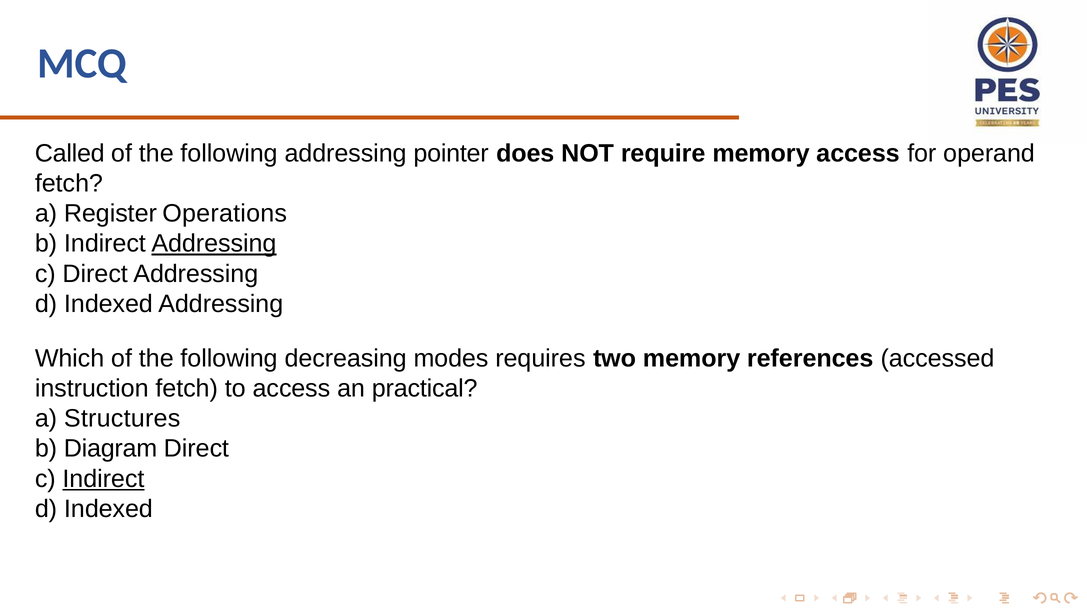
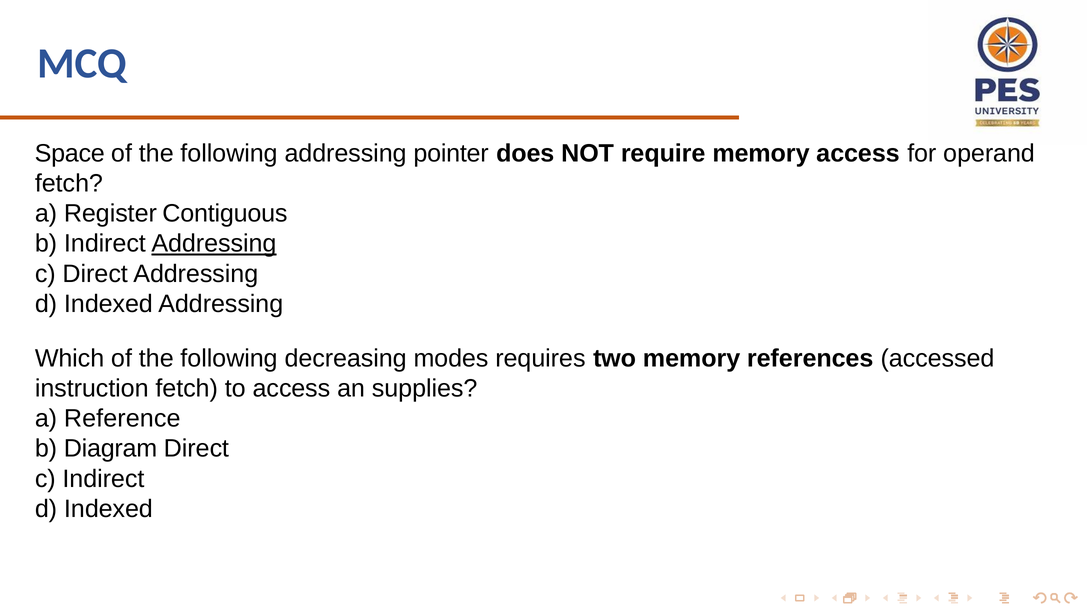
Called: Called -> Space (70, 153)
Operations: Operations -> Contiguous (225, 213)
practical: practical -> supplies (425, 388)
Structures: Structures -> Reference (122, 418)
Indirect underline: present -> none (103, 479)
